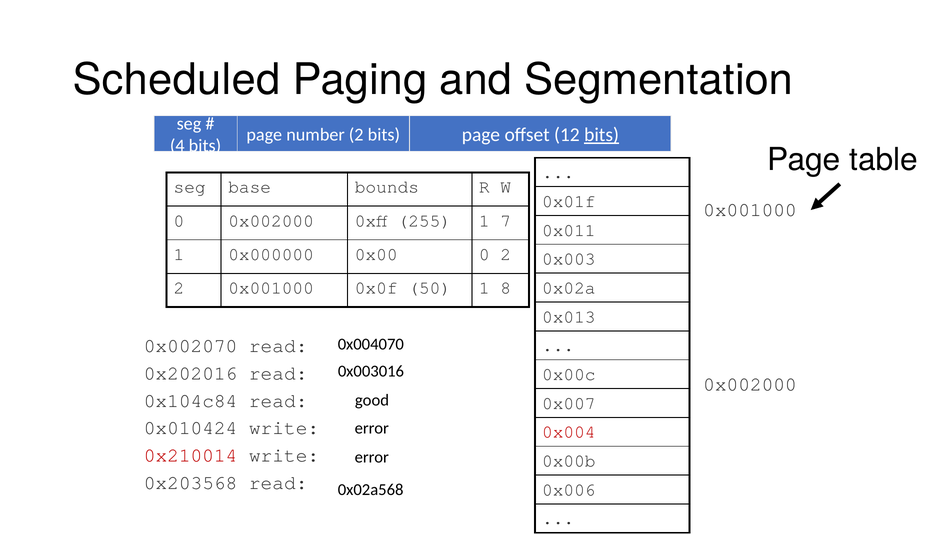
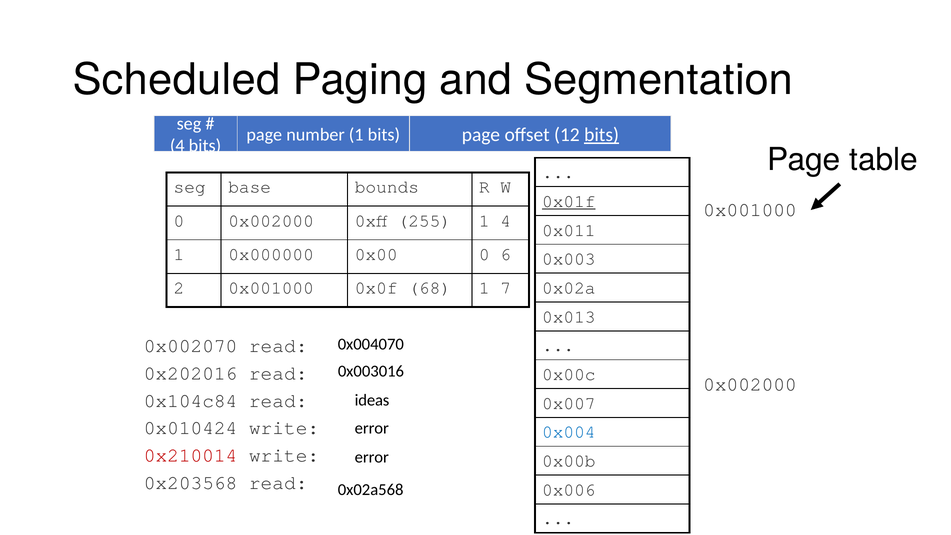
number 2: 2 -> 1 (356, 135)
0x01f underline: none -> present (569, 201)
1 7: 7 -> 4 (506, 221)
0 2: 2 -> 6 (506, 254)
50: 50 -> 68 (430, 288)
8: 8 -> 7 (506, 288)
good: good -> ideas (372, 400)
0x004 colour: red -> blue (569, 432)
